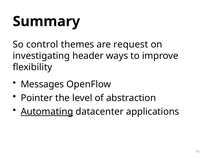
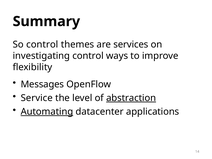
request: request -> services (131, 44)
investigating header: header -> control (88, 56)
Pointer: Pointer -> Service (37, 98)
abstraction underline: none -> present (131, 98)
